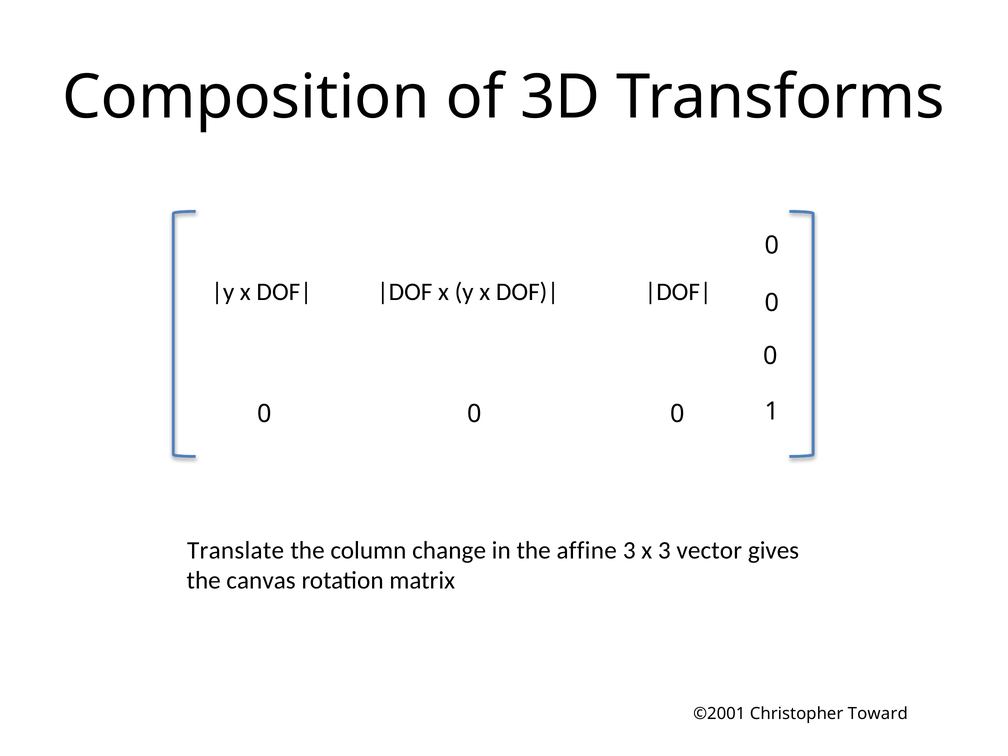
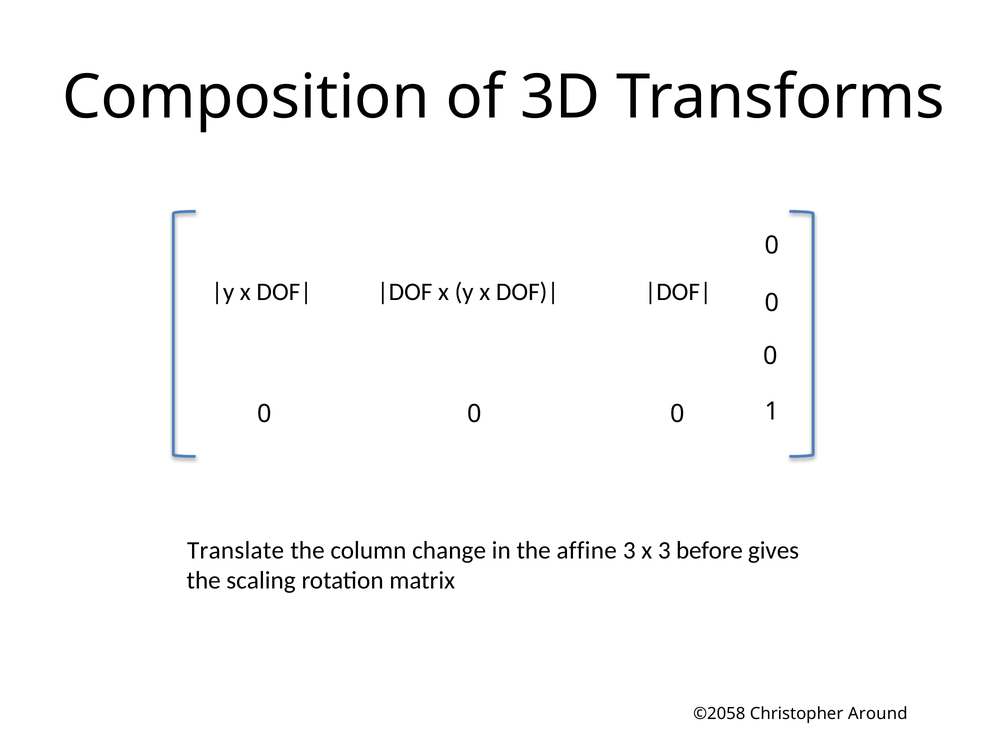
vector: vector -> before (709, 550)
canvas: canvas -> scaling (261, 581)
©2001: ©2001 -> ©2058 (719, 714)
Toward: Toward -> Around (878, 714)
